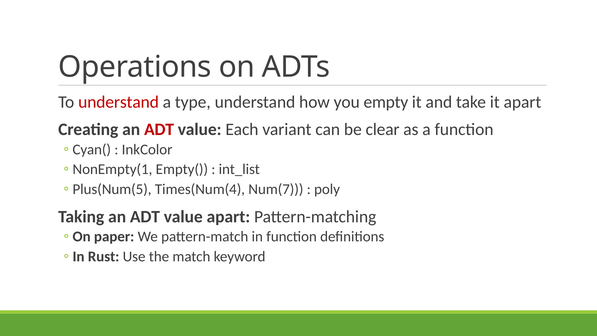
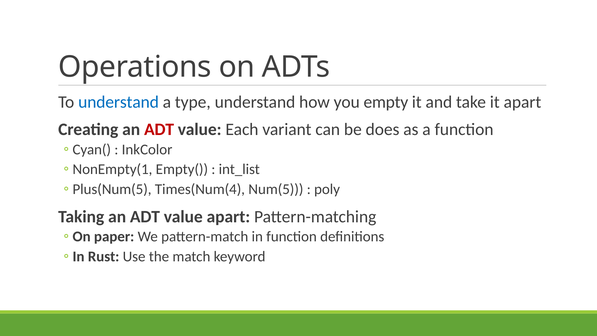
understand colour: red -> blue (119, 102)
clear: clear -> does (383, 129)
Num(7: Num(7 -> Num(5 (276, 189)
